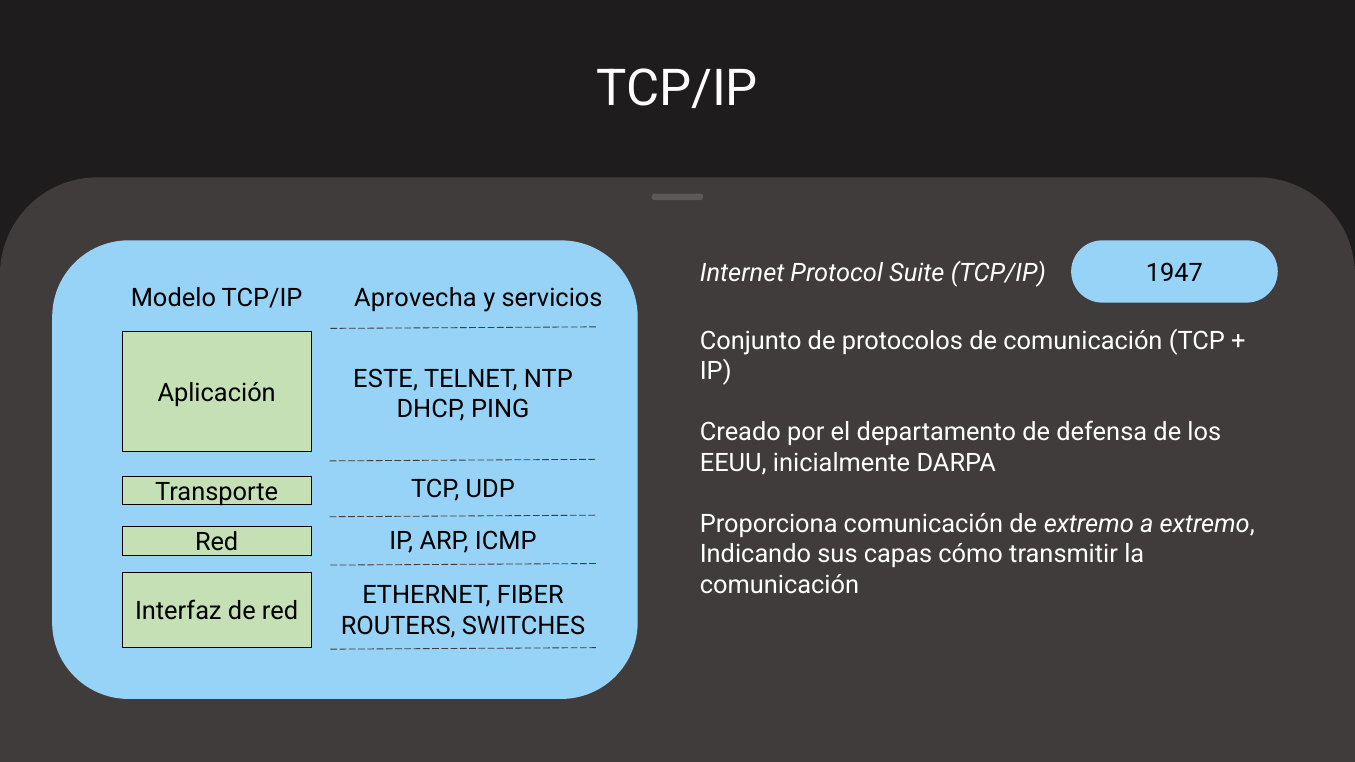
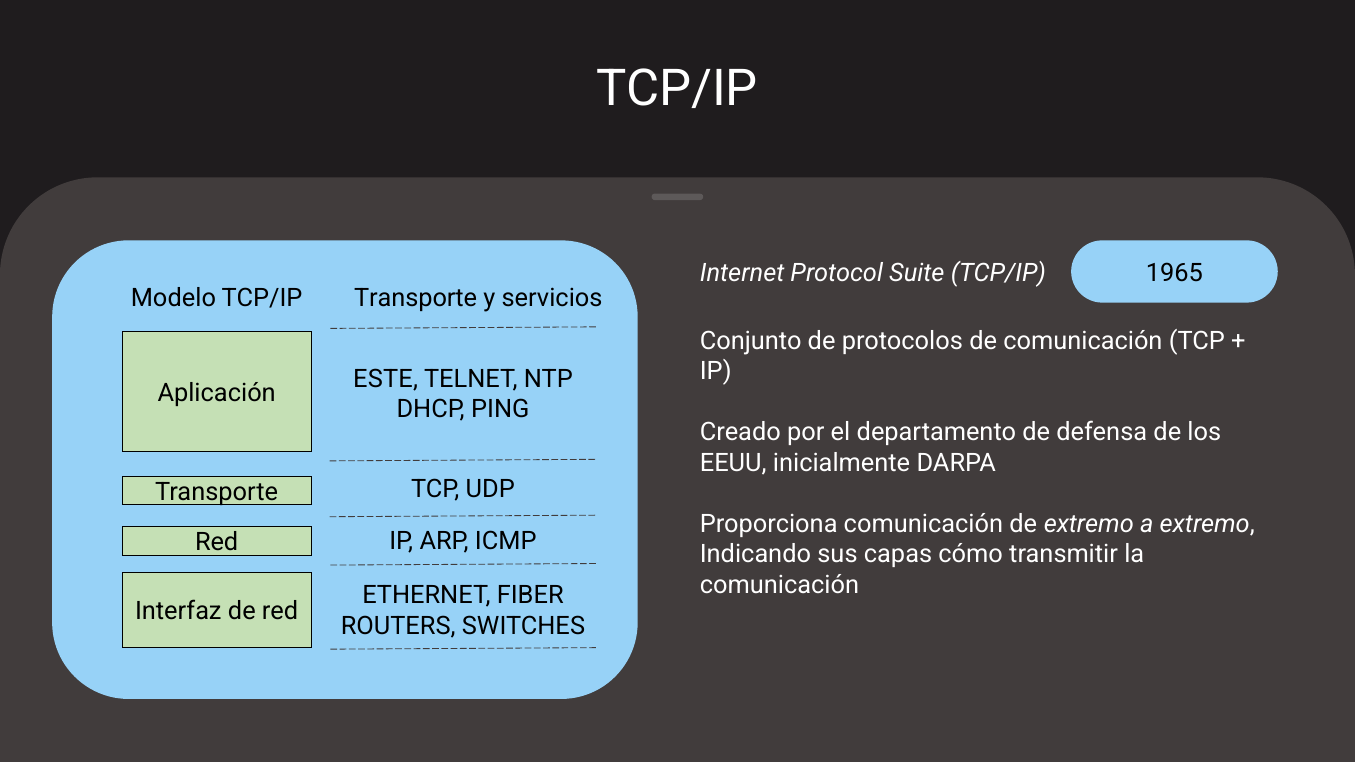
1947: 1947 -> 1965 (1174, 273)
TCP/IP Aprovecha: Aprovecha -> Transporte (416, 298)
